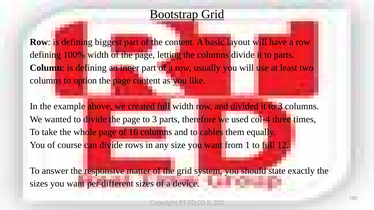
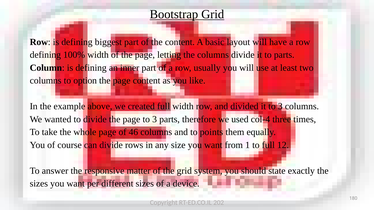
16: 16 -> 46 (133, 132)
cables: cables -> points (211, 132)
